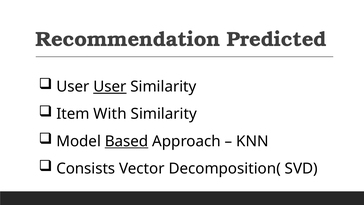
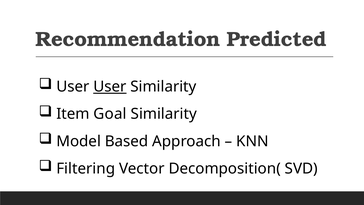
With: With -> Goal (110, 114)
Based underline: present -> none (127, 141)
Consists: Consists -> Filtering (86, 168)
